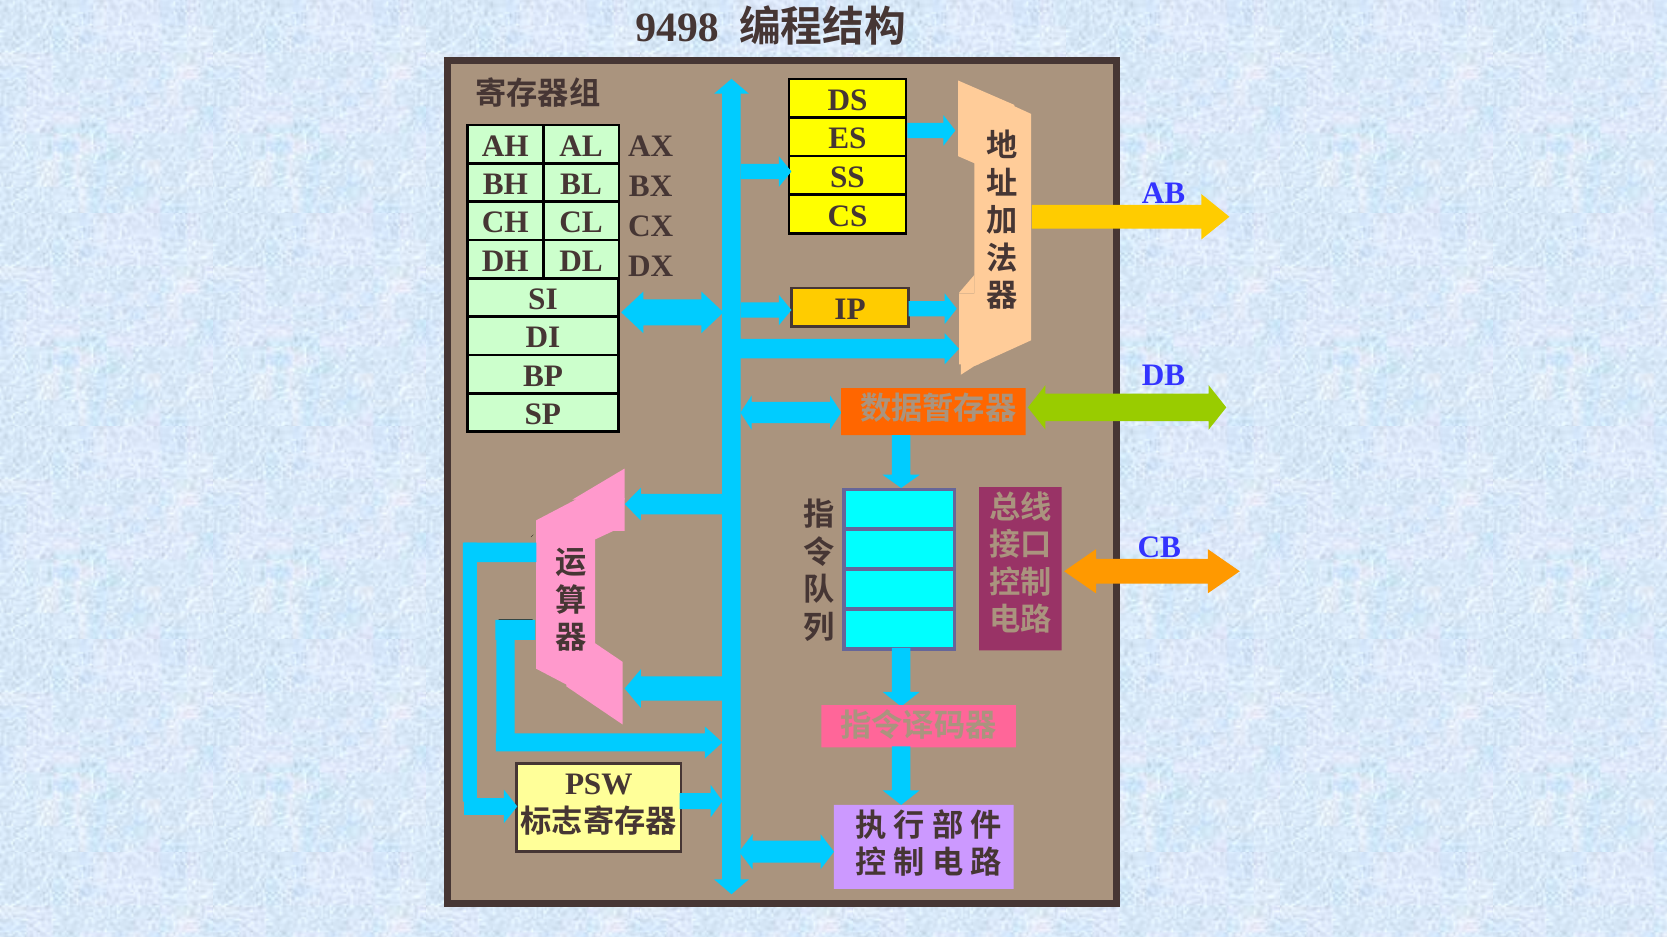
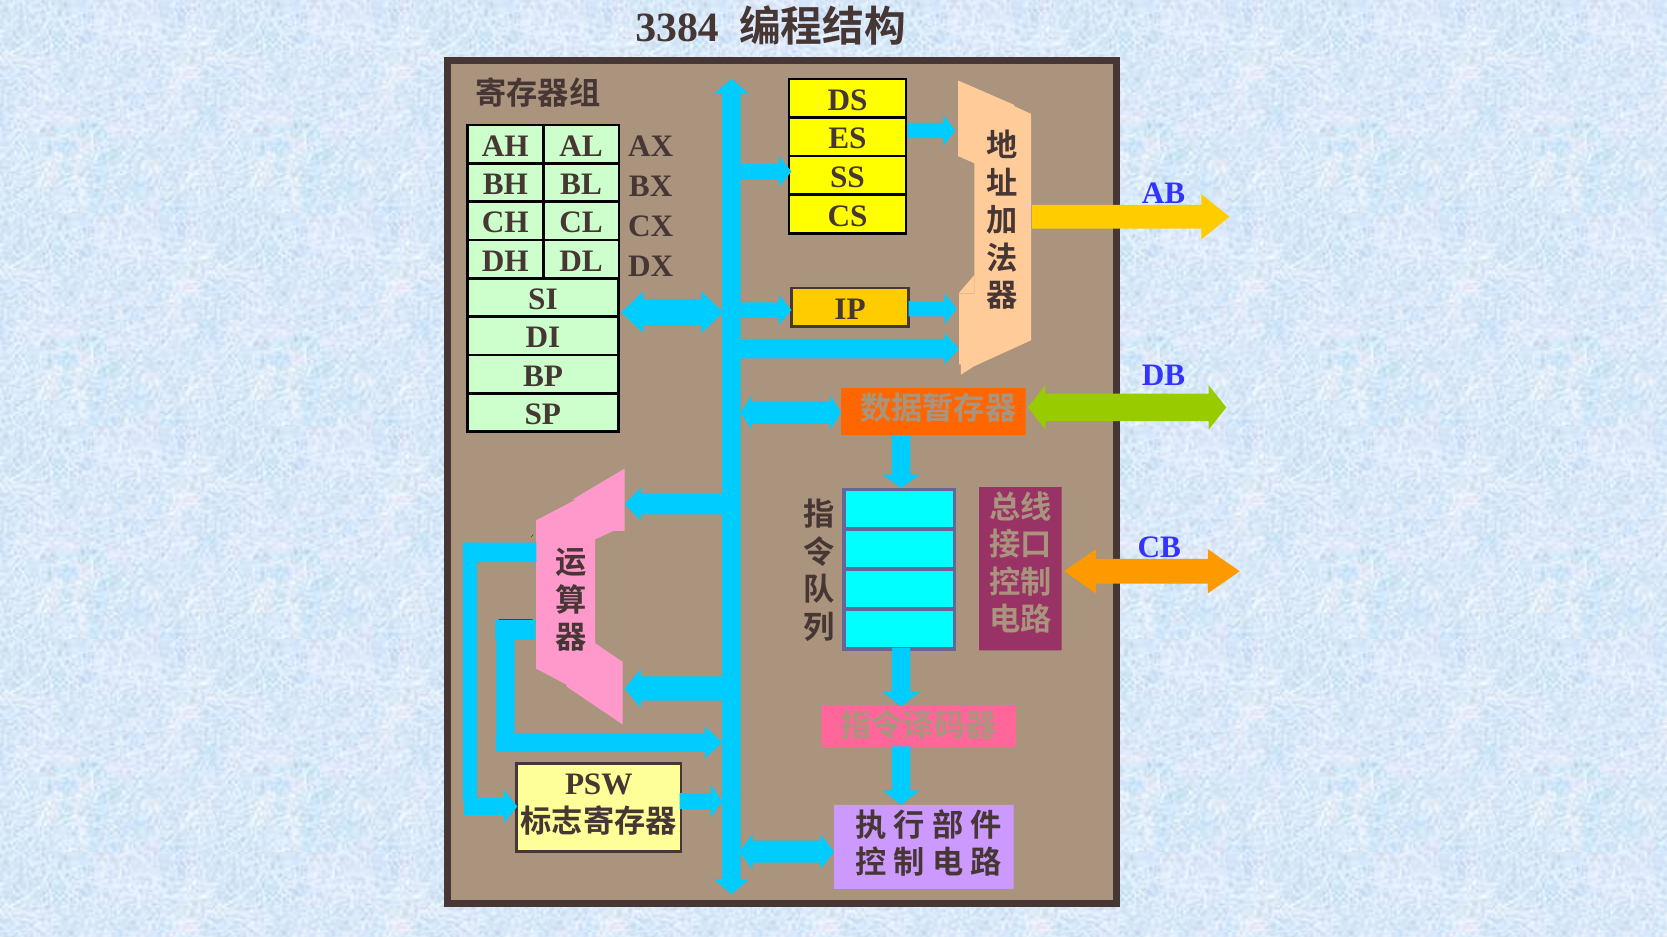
9498: 9498 -> 3384 (677, 28)
